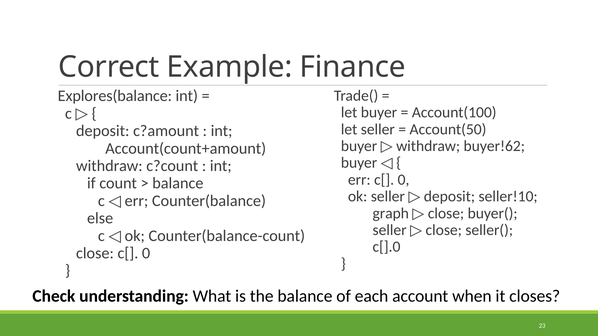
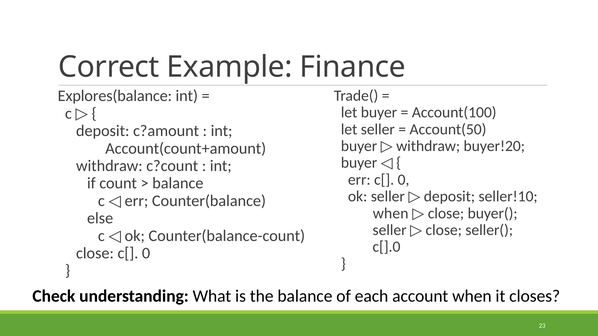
buyer!62: buyer!62 -> buyer!20 (494, 146)
graph: graph -> when (391, 213)
